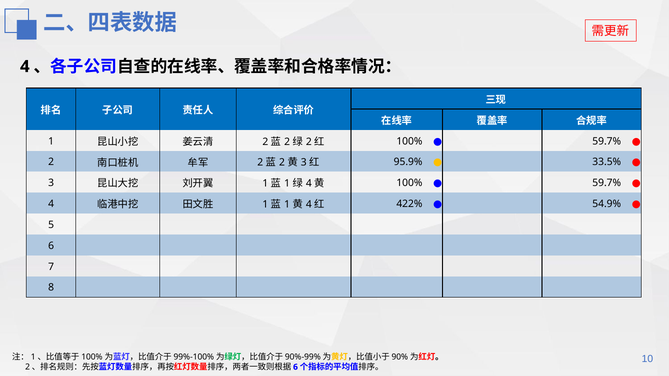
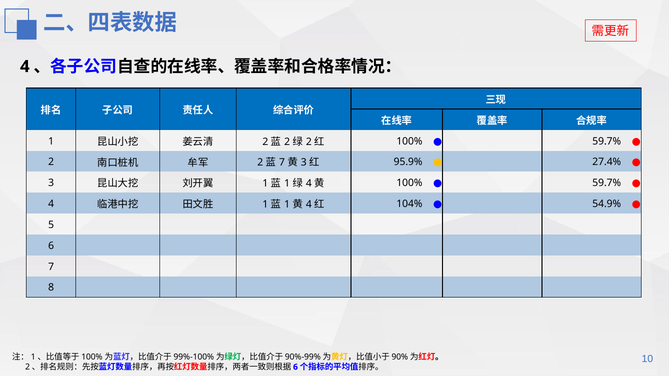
2: 2 -> 7 (282, 163)
33.5%: 33.5% -> 27.4% (607, 162)
422%: 422% -> 104% (409, 204)
